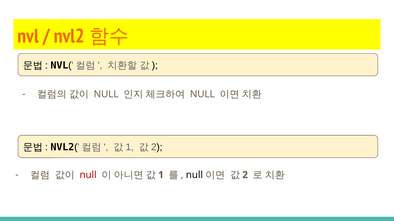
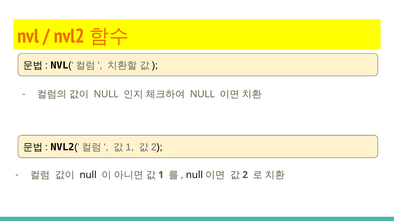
null colour: red -> black (88, 175)
